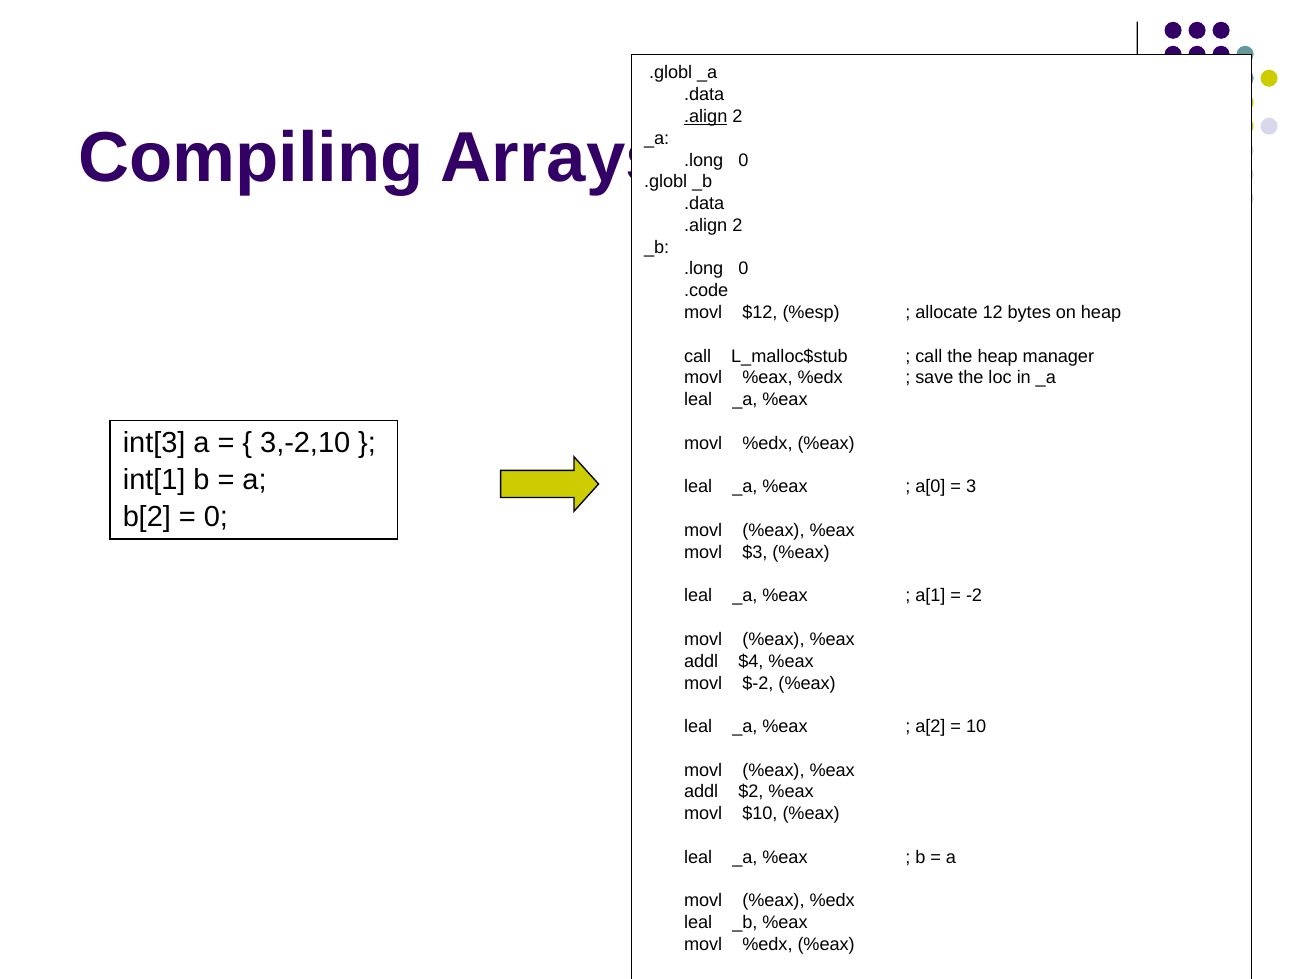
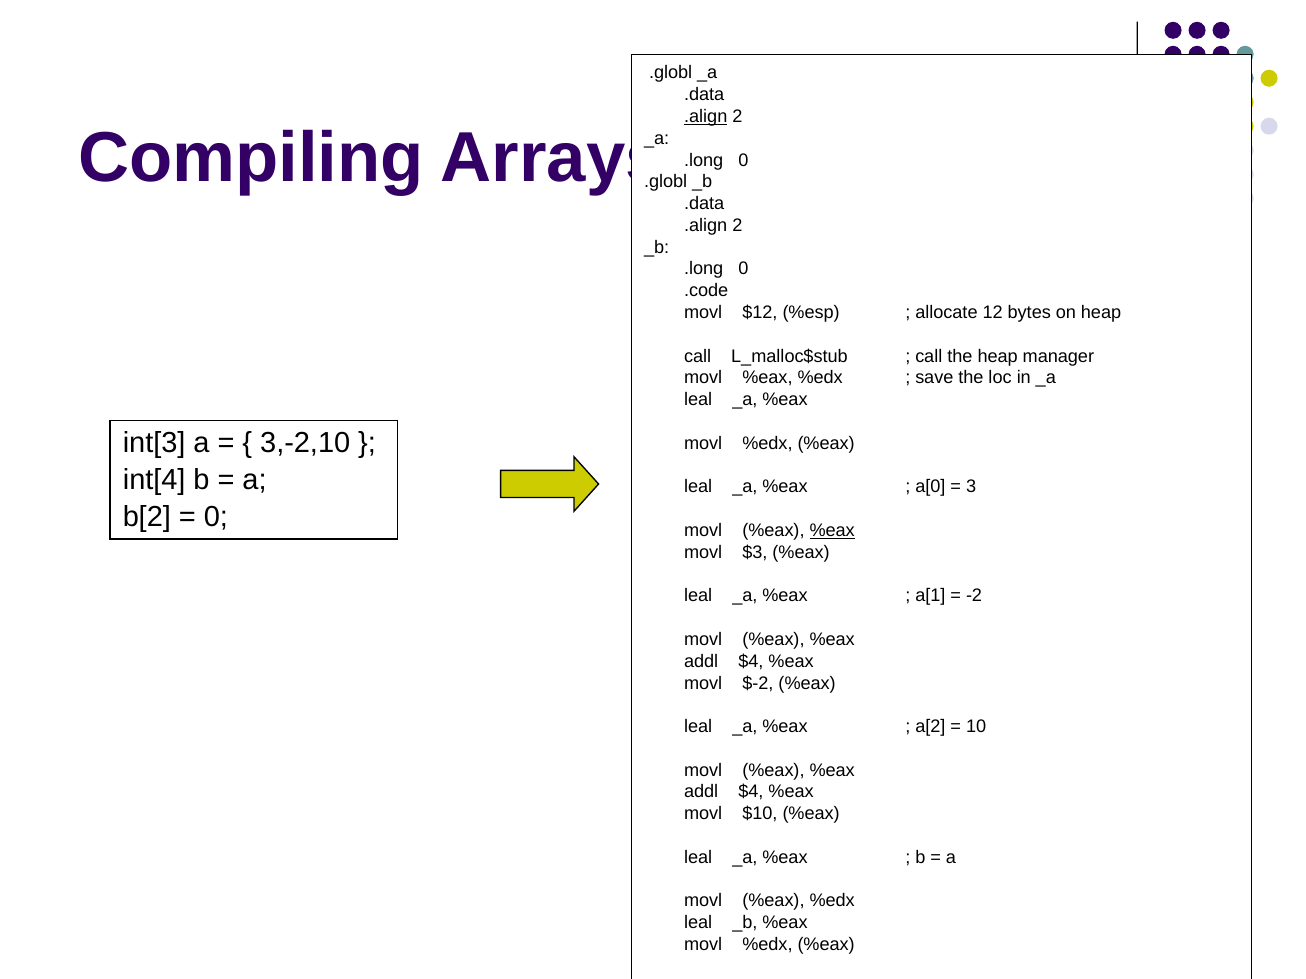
int[1: int[1 -> int[4 (154, 480)
%eax underline: none -> present (832, 531)
$2: $2 -> $4 (751, 792)
